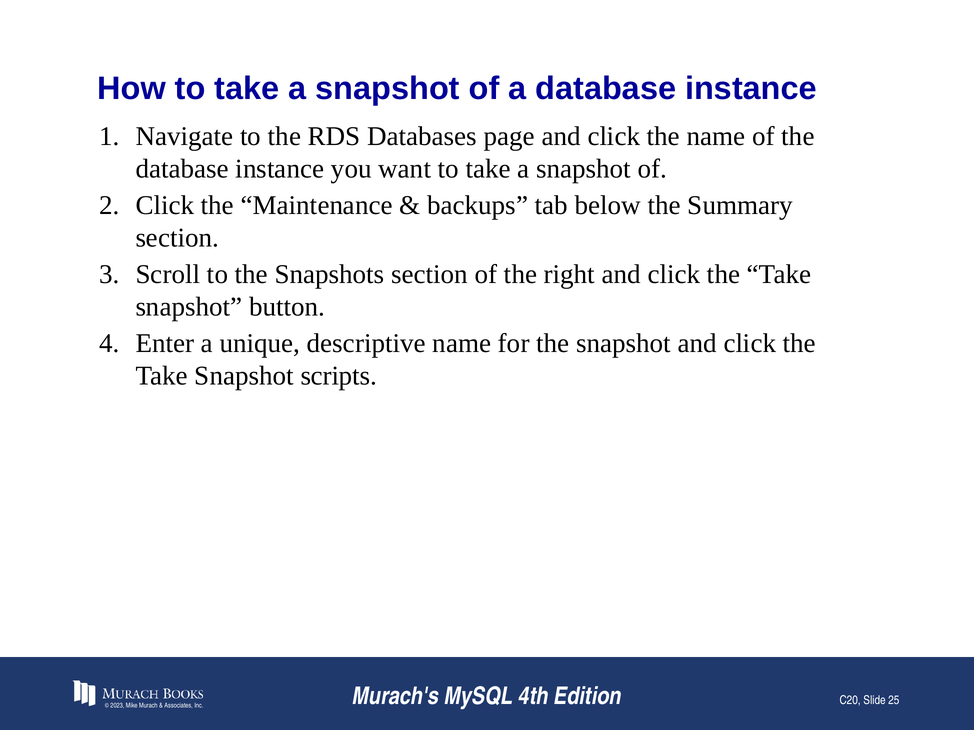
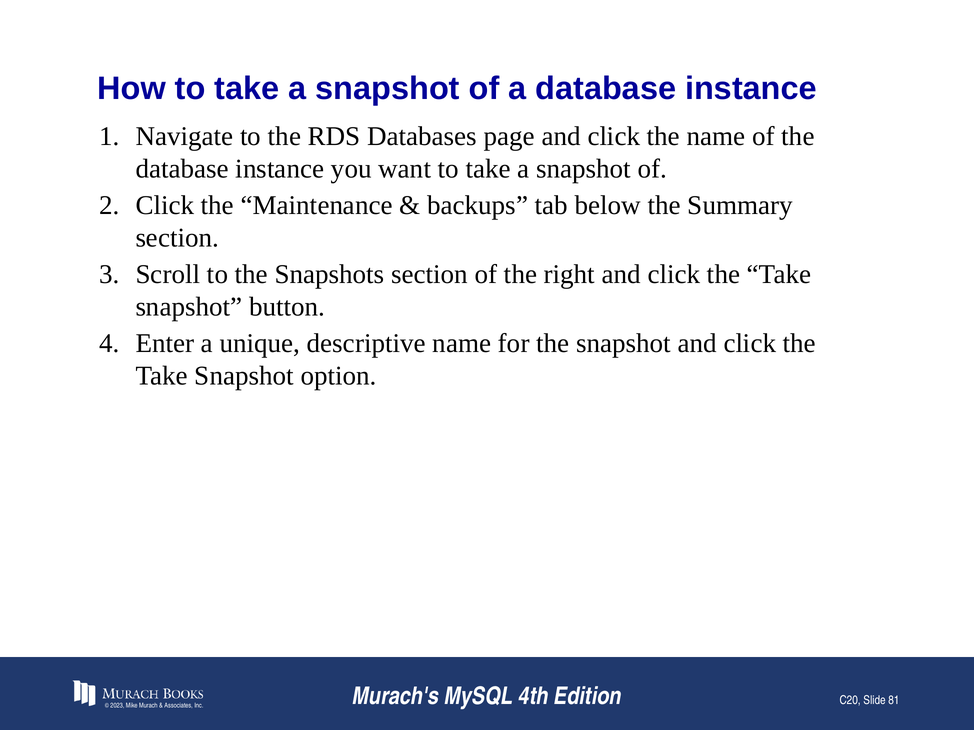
scripts: scripts -> option (339, 376)
25: 25 -> 81 (894, 701)
